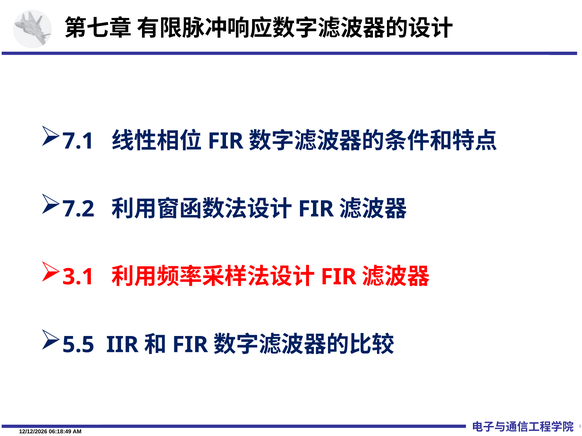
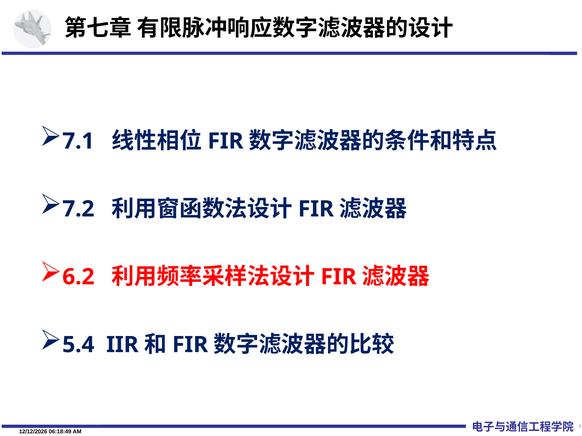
3.1: 3.1 -> 6.2 (78, 277)
5.5: 5.5 -> 5.4 (78, 345)
